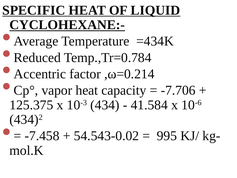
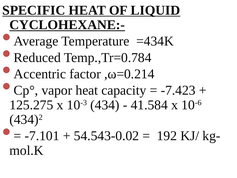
-7.706: -7.706 -> -7.423 (178, 90)
125.375: 125.375 -> 125.275 (31, 105)
-7.458: -7.458 -> -7.101 (42, 136)
995: 995 -> 192 (167, 136)
